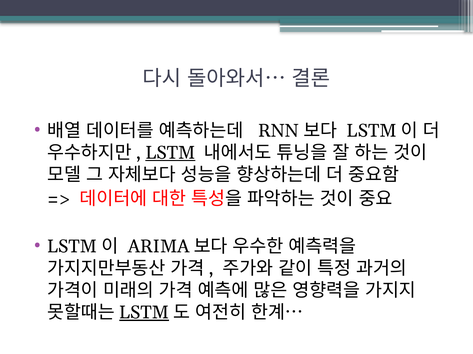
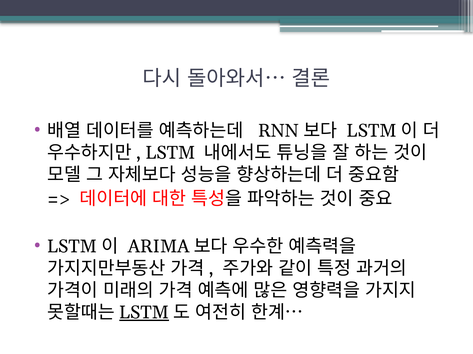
LSTM underline: present -> none (170, 153)
